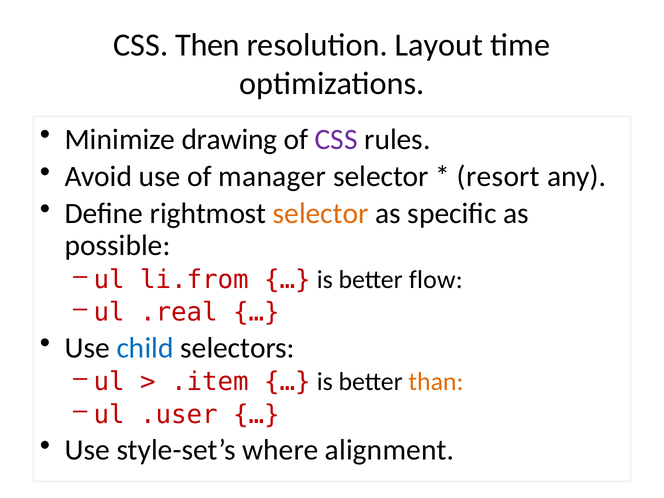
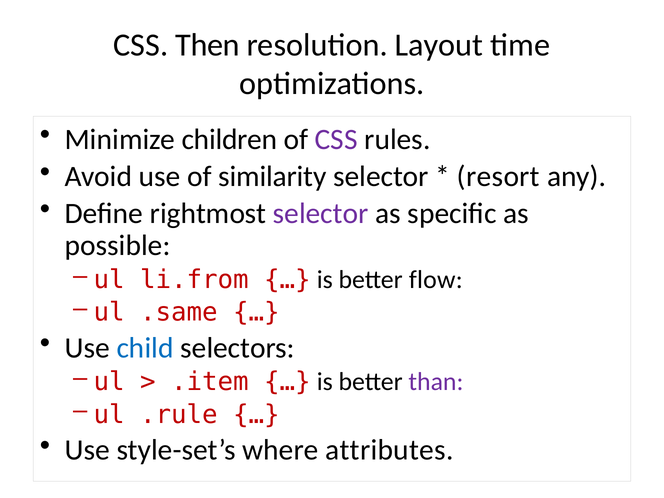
drawing: drawing -> children (229, 139)
manager: manager -> similarity (272, 176)
selector colour: orange -> purple (321, 214)
.real: .real -> .same (179, 312)
than colour: orange -> purple (436, 382)
.user: .user -> .rule (179, 415)
alignment: alignment -> attributes (389, 450)
